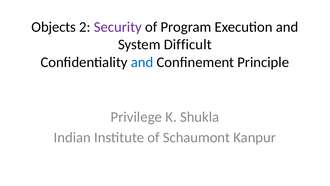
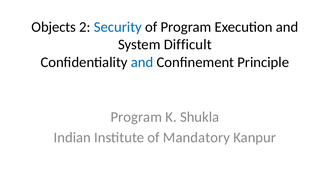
Security colour: purple -> blue (118, 27)
Privilege: Privilege -> Program (136, 117)
Schaumont: Schaumont -> Mandatory (196, 137)
